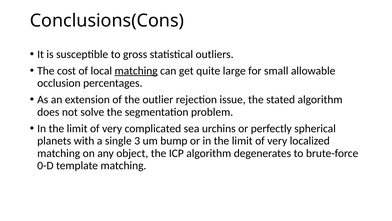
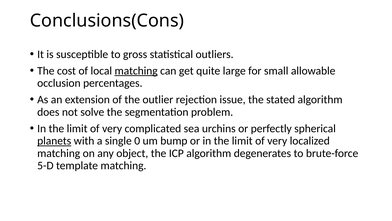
planets underline: none -> present (54, 141)
3: 3 -> 0 (137, 141)
0-D: 0-D -> 5-D (45, 165)
